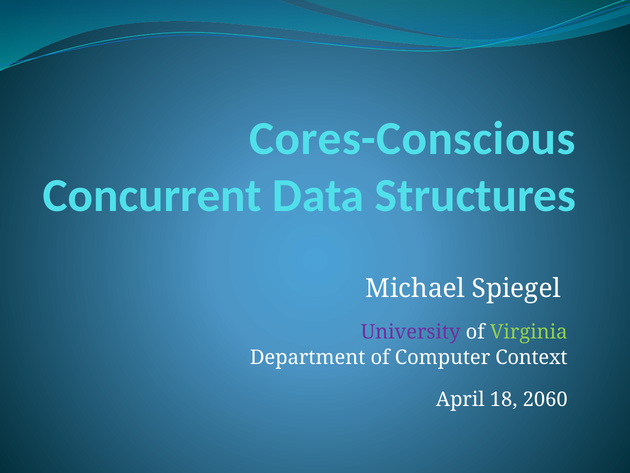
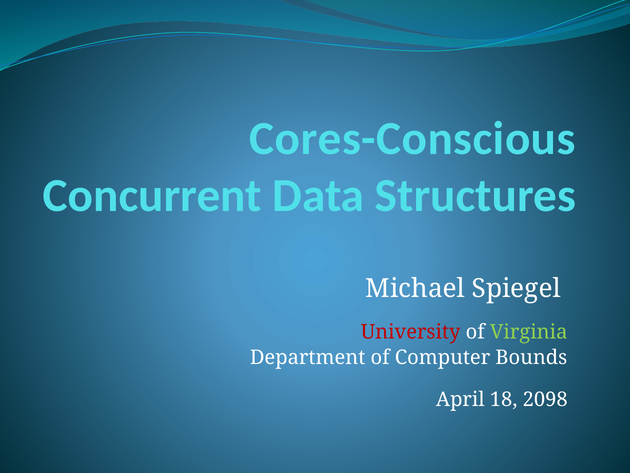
University colour: purple -> red (411, 332)
Context: Context -> Bounds (531, 357)
2060: 2060 -> 2098 (545, 399)
